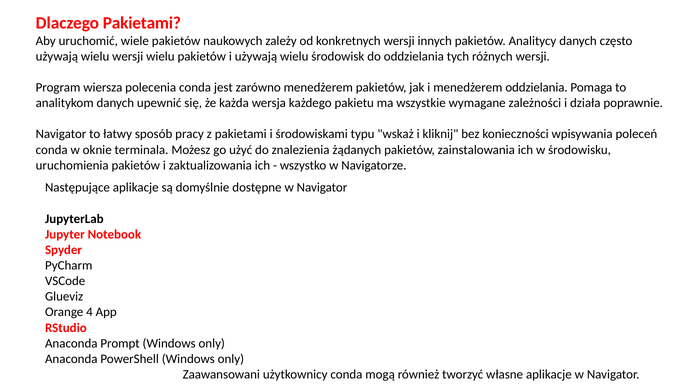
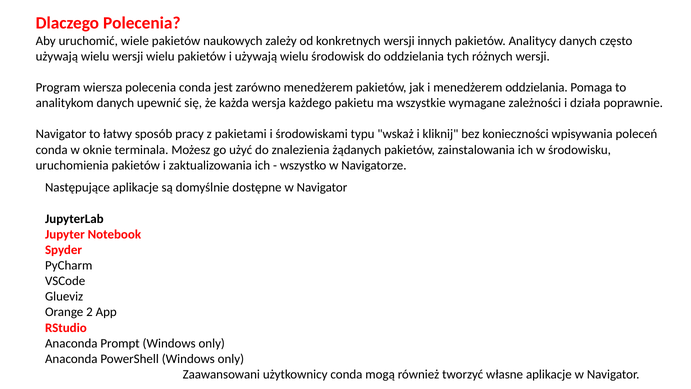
Dlaczego Pakietami: Pakietami -> Polecenia (142, 23)
4: 4 -> 2 (90, 312)
